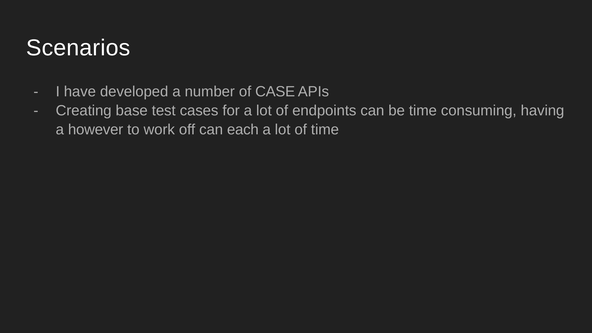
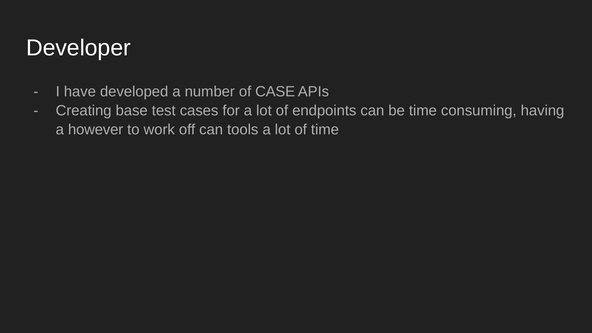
Scenarios: Scenarios -> Developer (78, 48)
each: each -> tools (243, 130)
